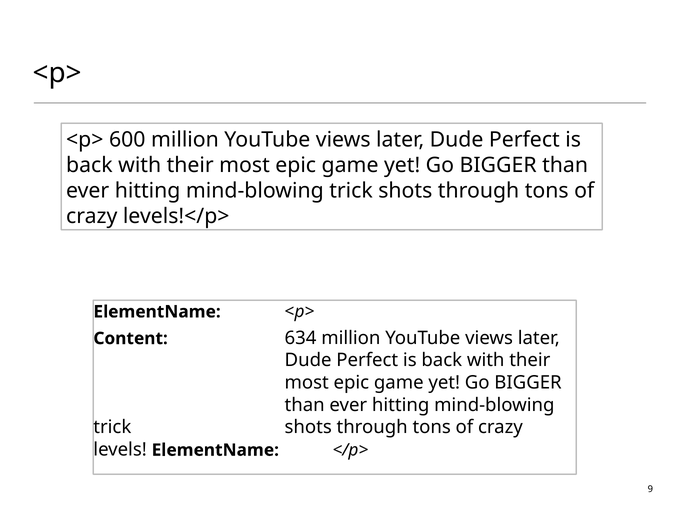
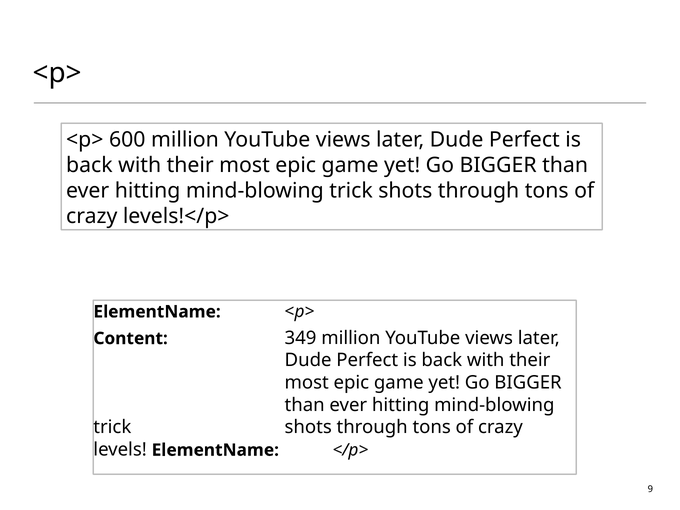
634: 634 -> 349 (301, 338)
